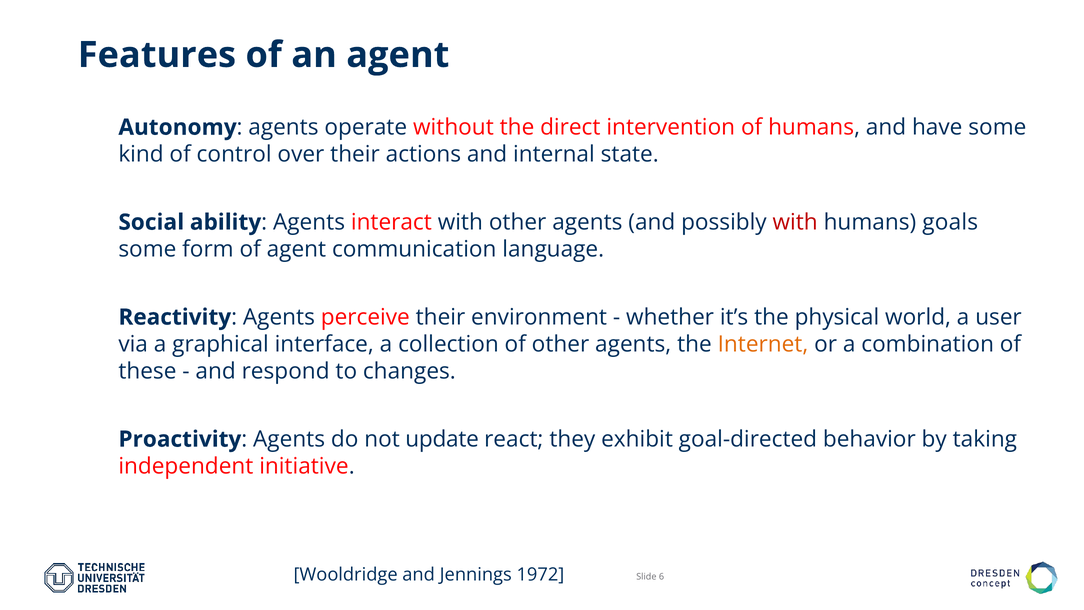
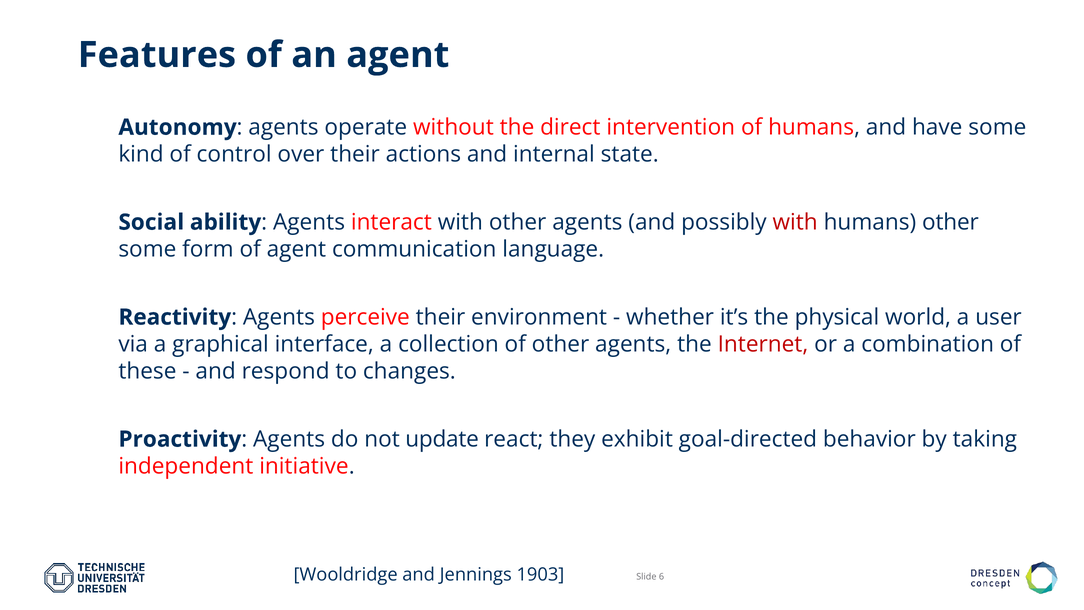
humans goals: goals -> other (950, 222)
Internet colour: orange -> red (763, 344)
1972: 1972 -> 1903 (540, 575)
